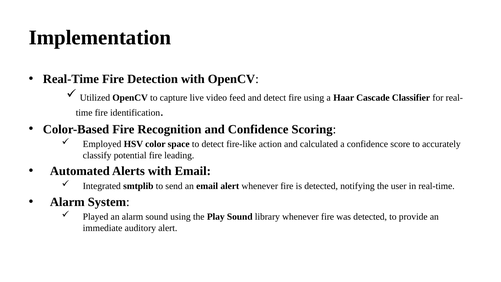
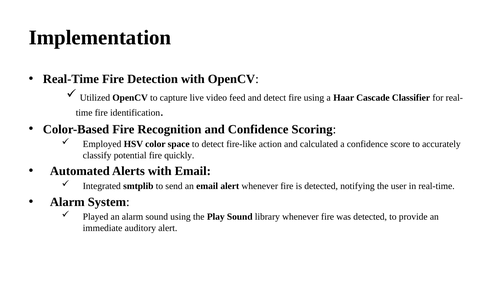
leading: leading -> quickly (179, 155)
